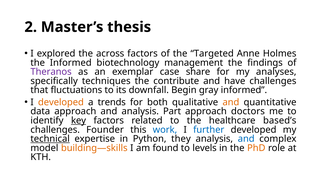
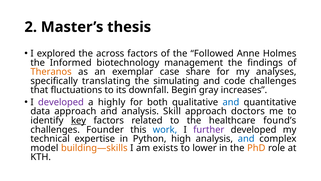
Targeted: Targeted -> Followed (212, 53)
Theranos colour: purple -> orange (51, 72)
techniques: techniques -> translating (106, 81)
contribute: contribute -> simulating (176, 81)
have: have -> code (235, 81)
gray informed: informed -> increases (244, 90)
developed colour: orange -> purple (61, 102)
trends: trends -> highly (112, 102)
and colour: orange -> blue (231, 102)
Part: Part -> Skill (172, 111)
based’s: based’s -> found’s (280, 120)
further colour: blue -> purple (209, 129)
technical underline: present -> none (50, 138)
they: they -> high (181, 138)
found: found -> exists (165, 148)
levels: levels -> lower (205, 148)
